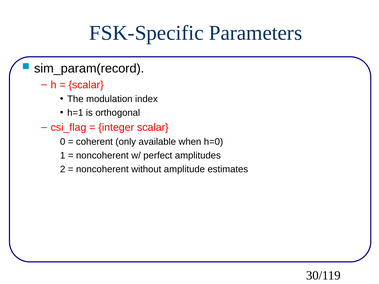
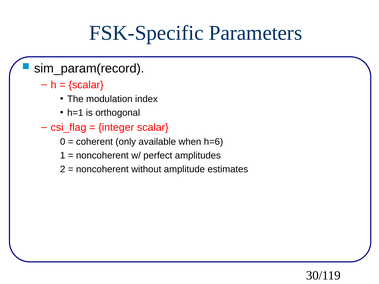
h=0: h=0 -> h=6 (213, 142)
